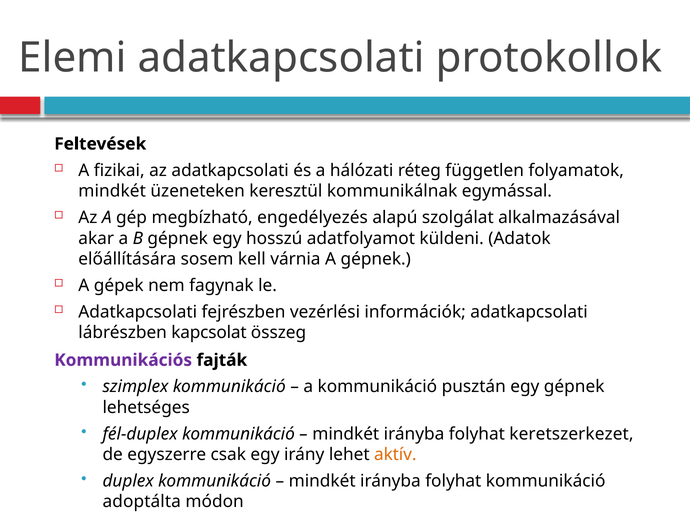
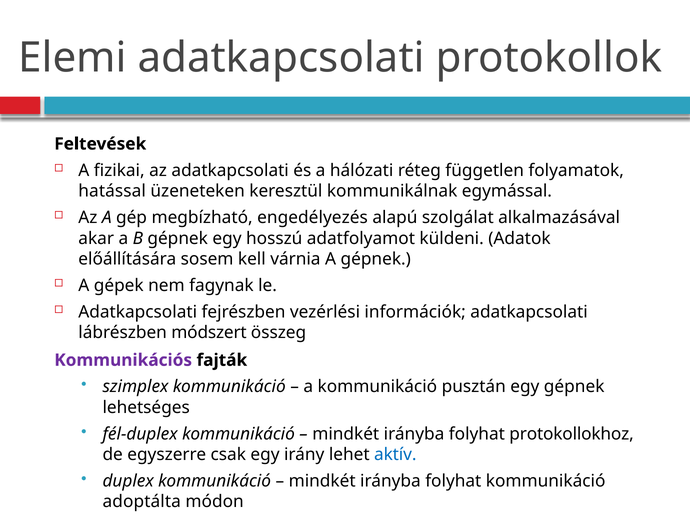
mindkét: mindkét -> hatással (112, 191)
kapcsolat: kapcsolat -> módszert (209, 332)
keretszerkezet: keretszerkezet -> protokollokhoz (572, 433)
aktív colour: orange -> blue (395, 454)
